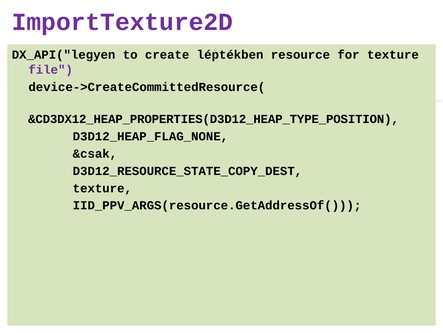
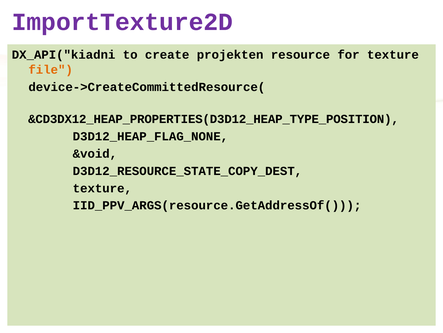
DX_API("legyen: DX_API("legyen -> DX_API("kiadni (64, 55)
léptékben: léptékben -> projekten (230, 55)
file colour: purple -> orange (51, 70)
&csak: &csak -> &void (95, 153)
